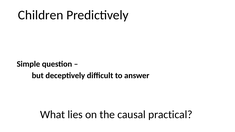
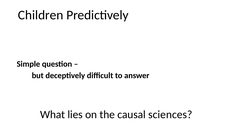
practical: practical -> sciences (170, 115)
